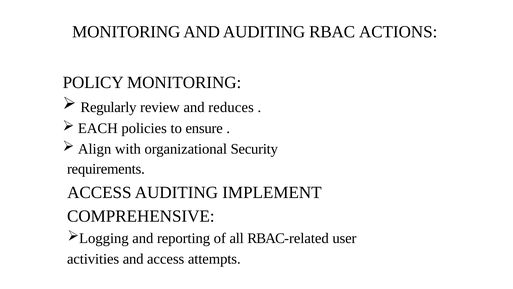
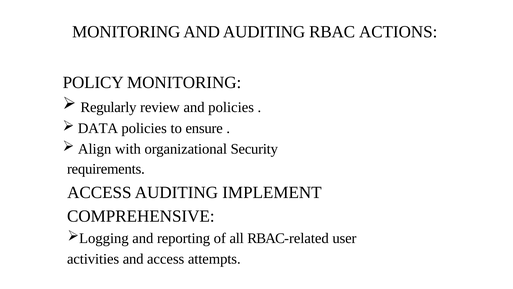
and reduces: reduces -> policies (231, 107)
EACH: EACH -> DATA (98, 128)
